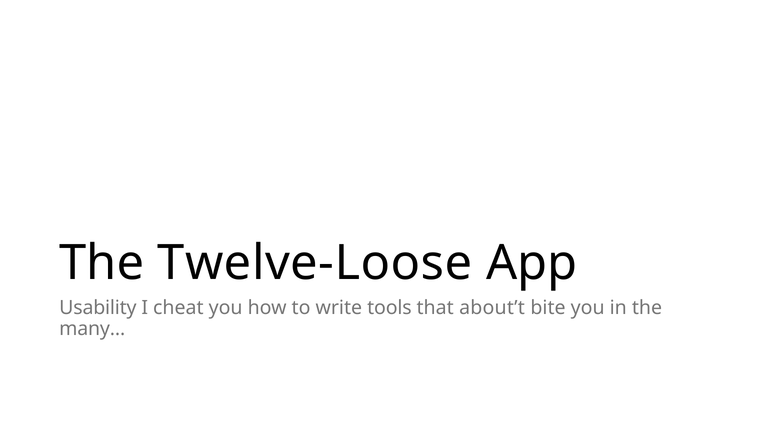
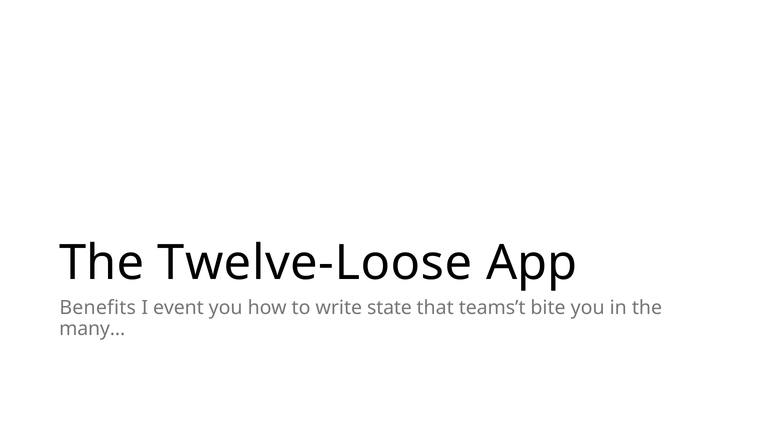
Usability: Usability -> Benefits (98, 308)
cheat: cheat -> event (178, 308)
tools: tools -> state (389, 308)
about’t: about’t -> teams’t (492, 308)
